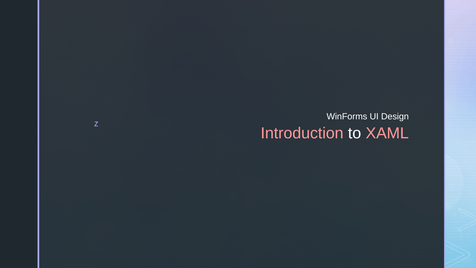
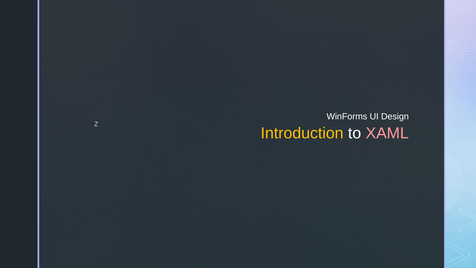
Introduction colour: pink -> yellow (302, 133)
